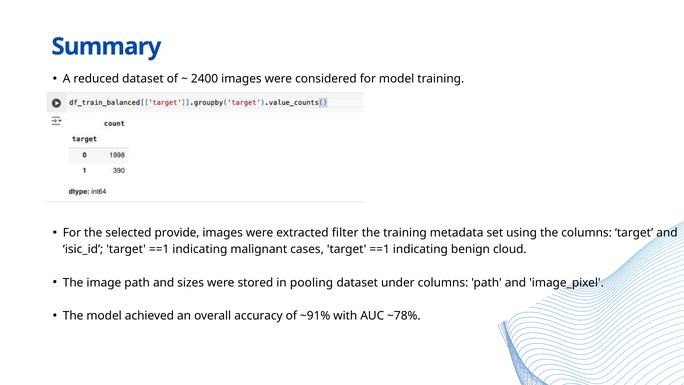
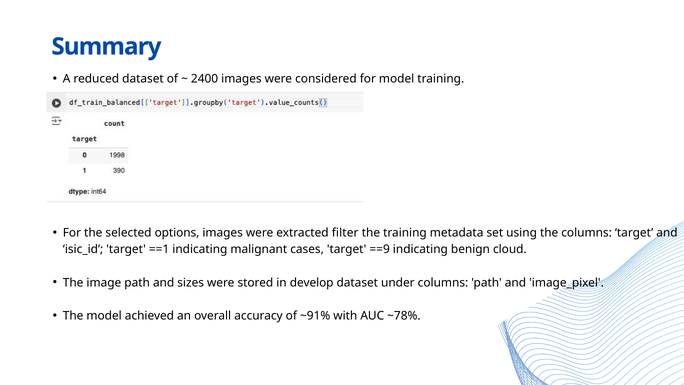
provide: provide -> options (177, 233)
cases target ==1: ==1 -> ==9 (380, 249)
pooling: pooling -> develop (312, 282)
